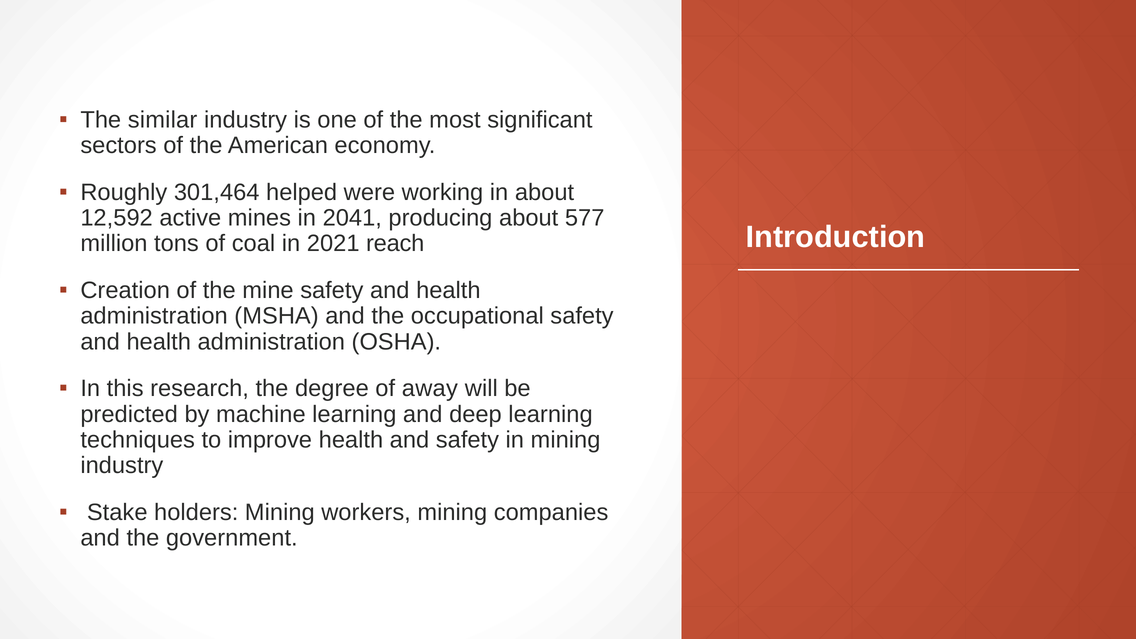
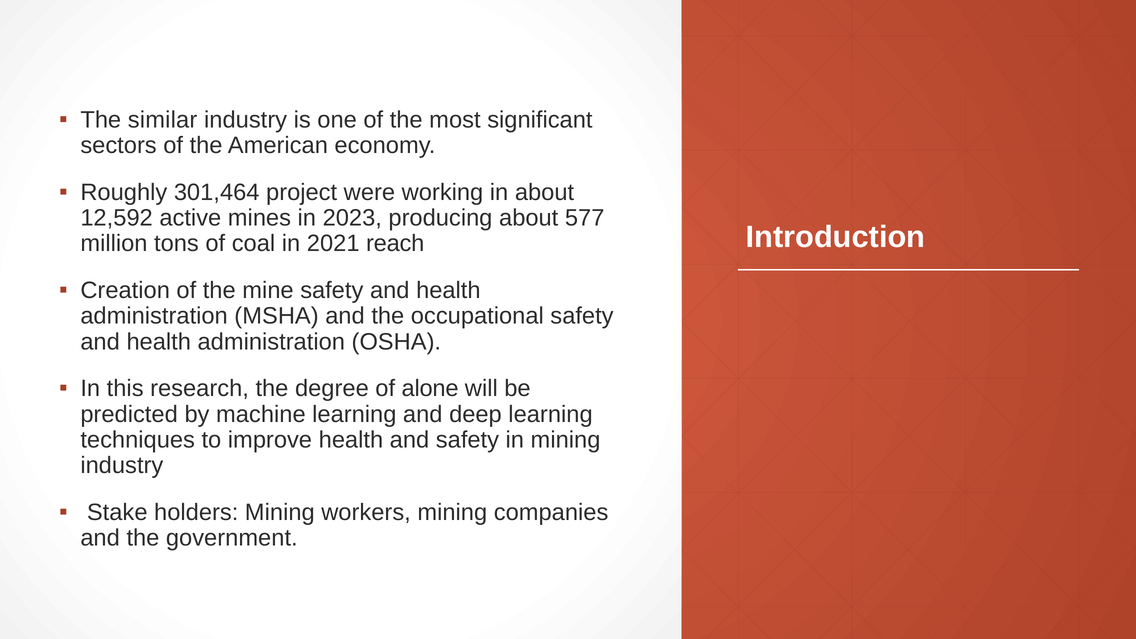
helped: helped -> project (302, 192)
2041: 2041 -> 2023 (352, 218)
away: away -> alone (430, 389)
